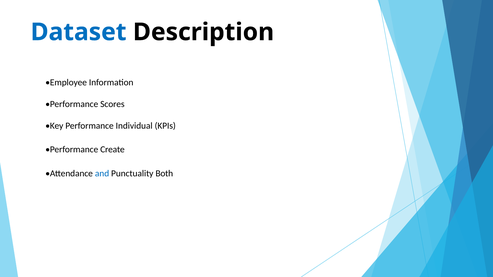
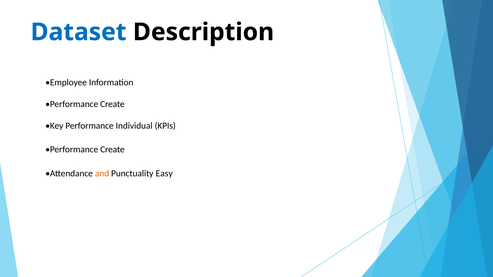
Scores: Scores -> Create (112, 104)
and colour: blue -> orange (102, 174)
Both: Both -> Easy (164, 174)
